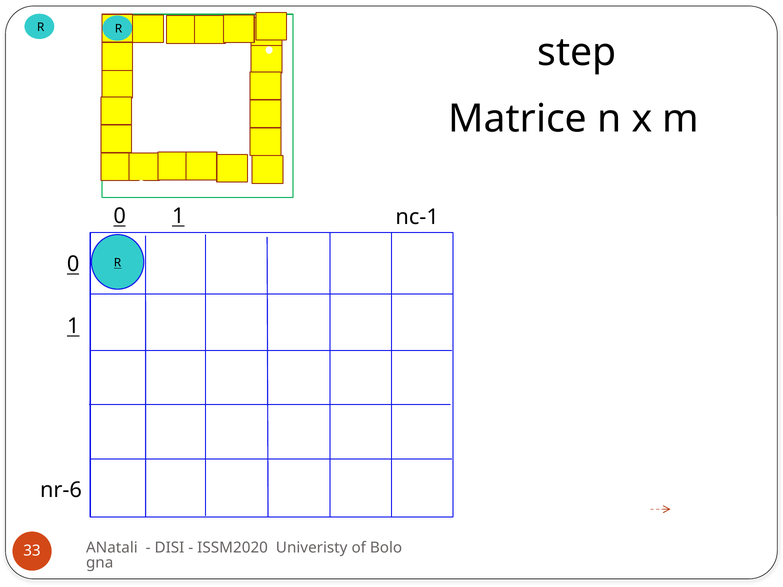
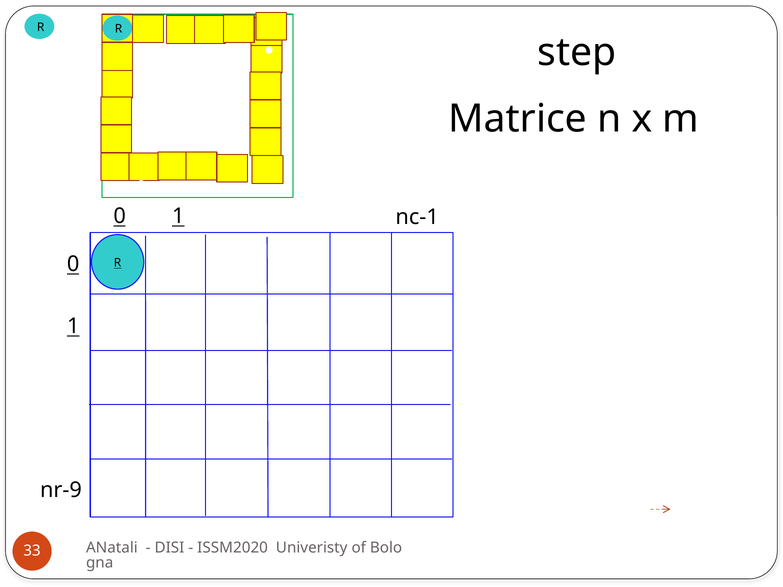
nr-6: nr-6 -> nr-9 (61, 490)
